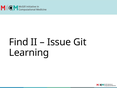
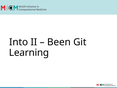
Find: Find -> Into (19, 42)
Issue: Issue -> Been (59, 42)
